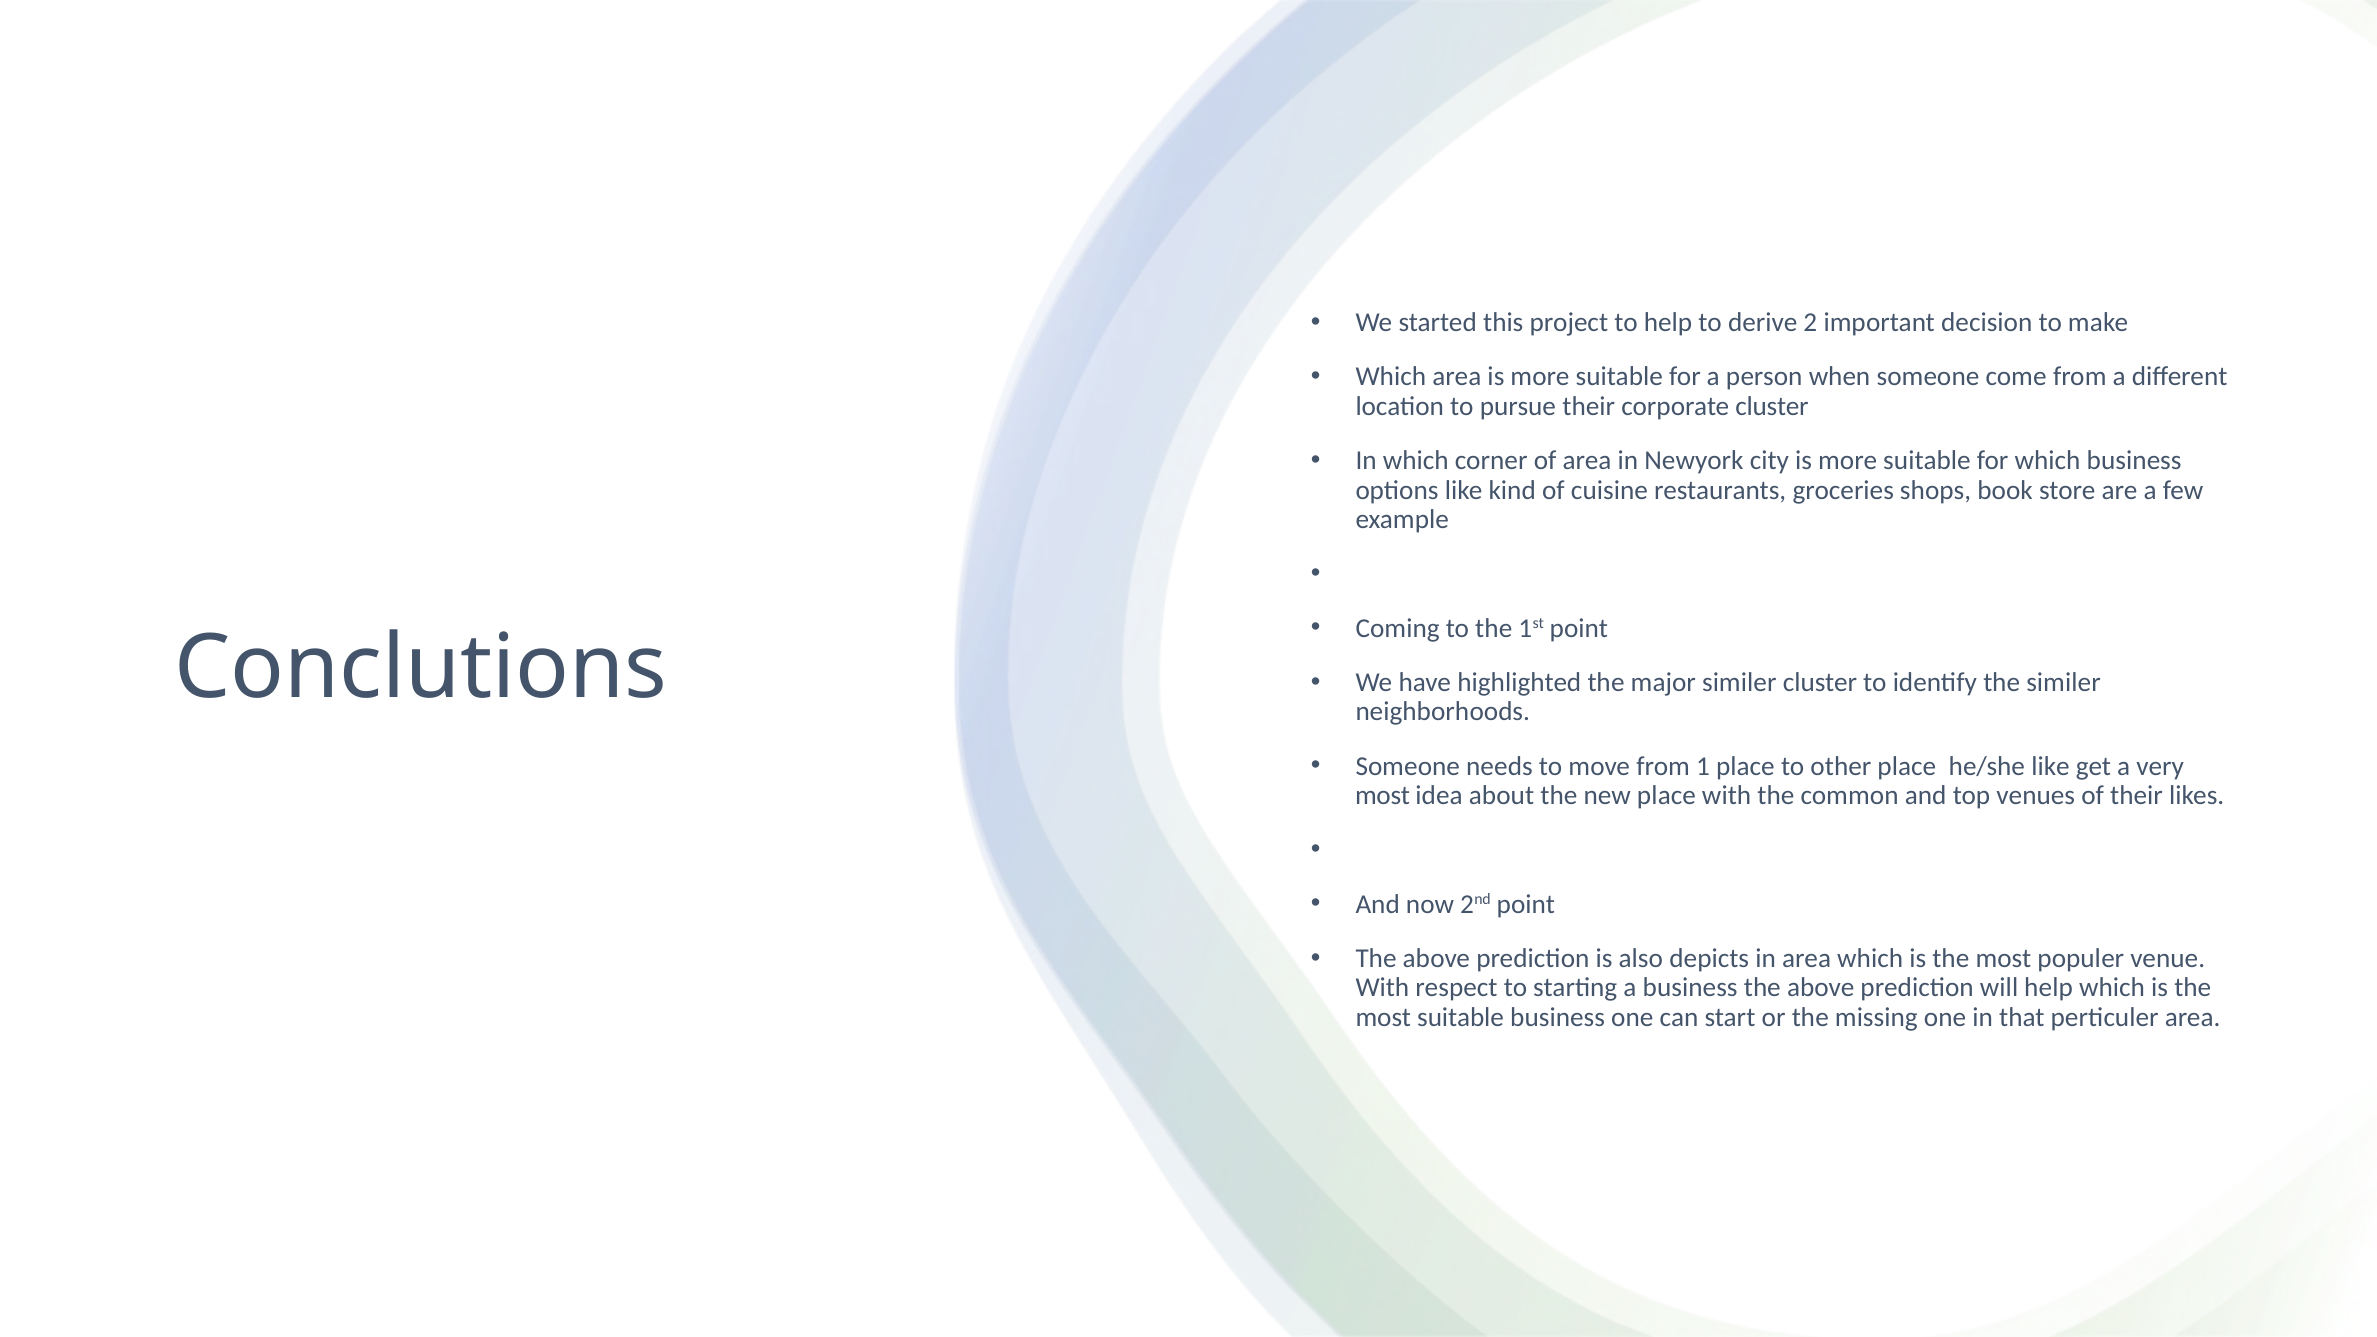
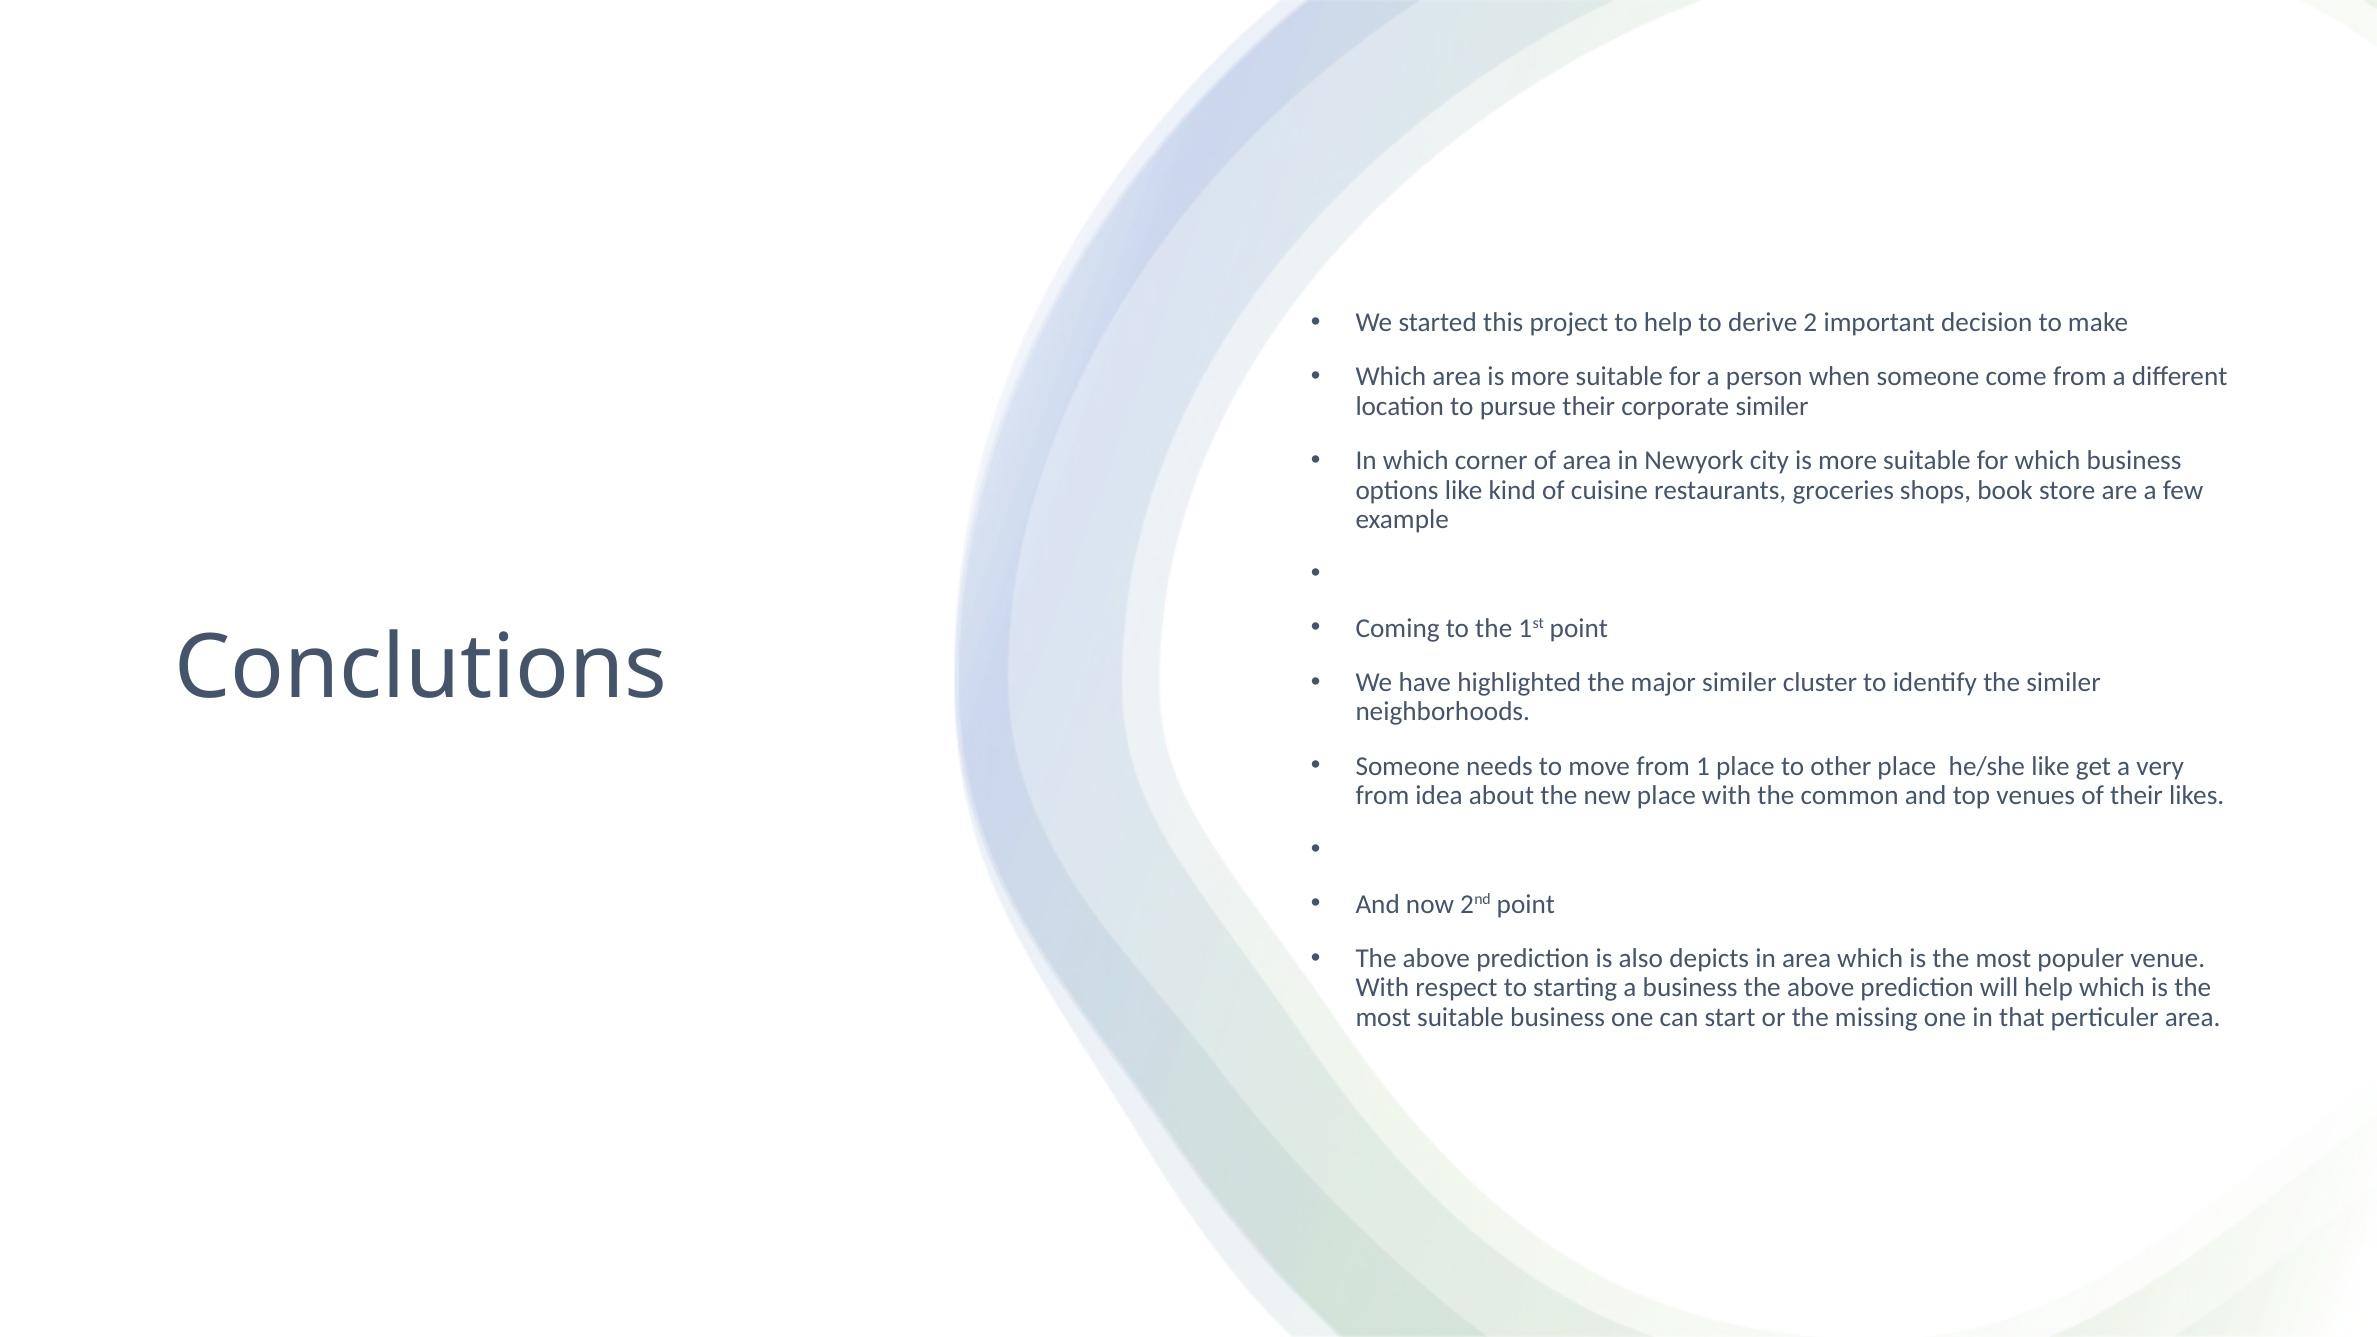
corporate cluster: cluster -> similer (1772, 406)
most: most -> from (1382, 796)
